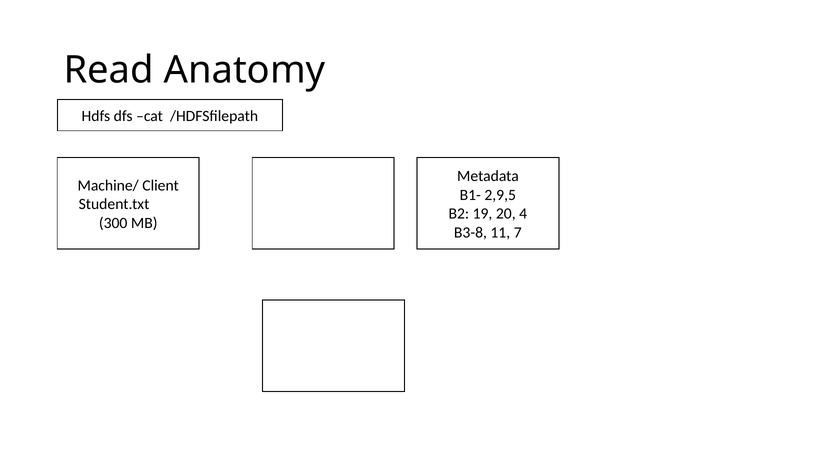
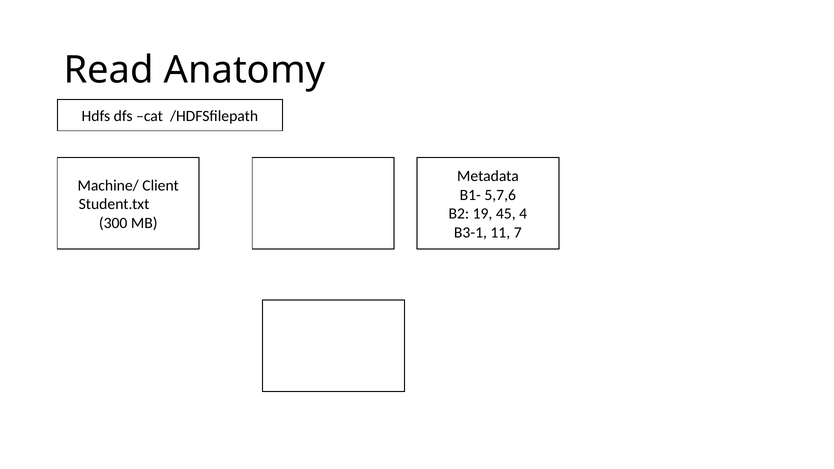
2,9,5: 2,9,5 -> 5,7,6 (500, 195)
20: 20 -> 45 (506, 214)
B3-8: B3-8 -> B3-1 (470, 233)
